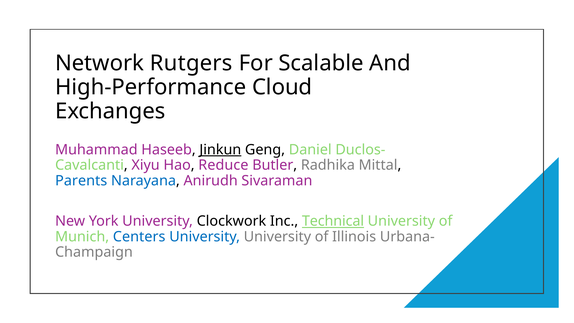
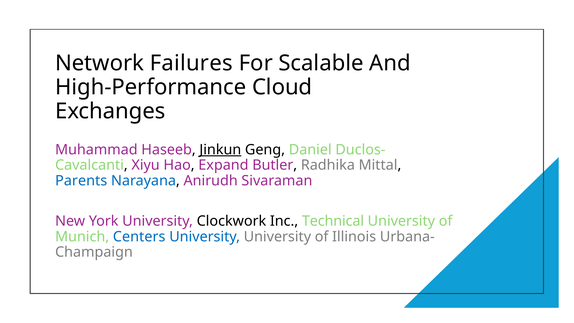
Rutgers: Rutgers -> Failures (191, 63)
Reduce: Reduce -> Expand (223, 165)
Technical underline: present -> none (333, 221)
